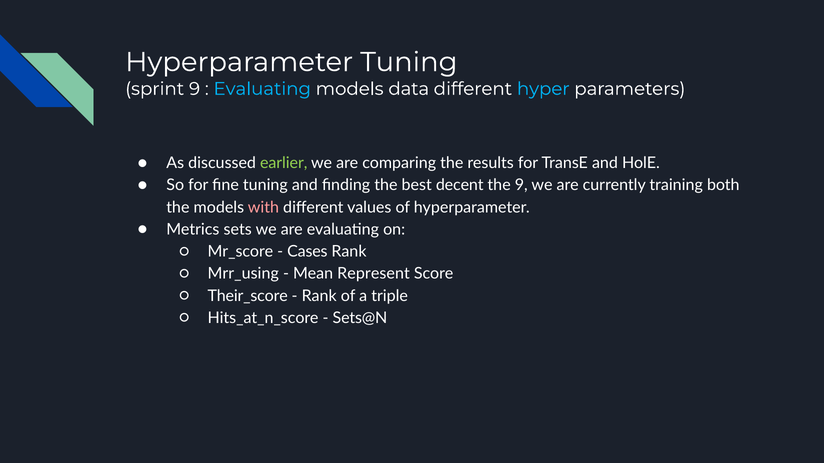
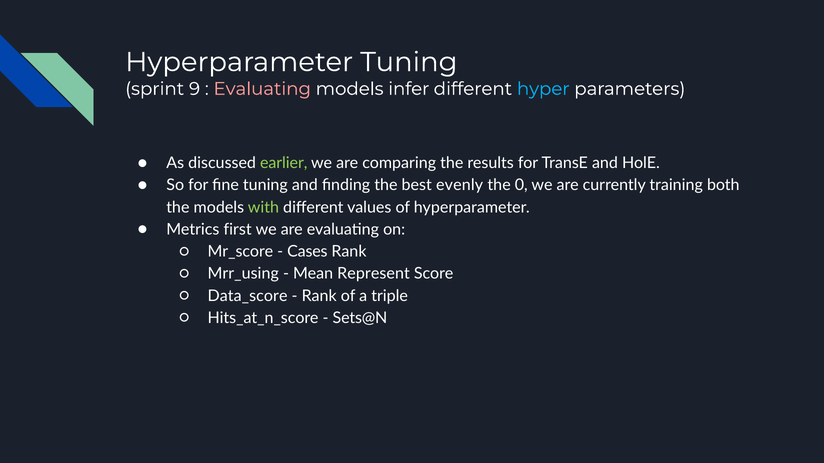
Evaluating colour: light blue -> pink (262, 89)
data: data -> infer (409, 89)
decent: decent -> evenly (460, 185)
the 9: 9 -> 0 (521, 185)
with colour: pink -> light green (263, 207)
sets: sets -> first (238, 230)
Their_score: Their_score -> Data_score (248, 296)
